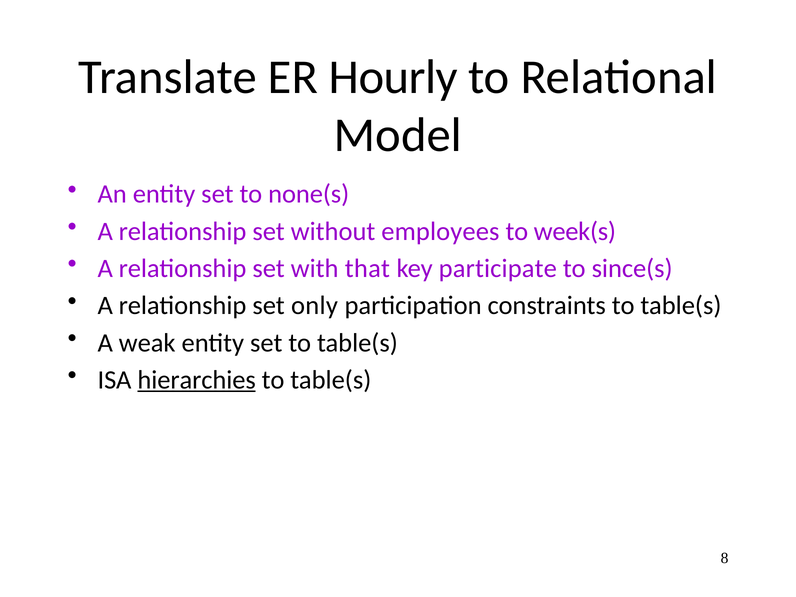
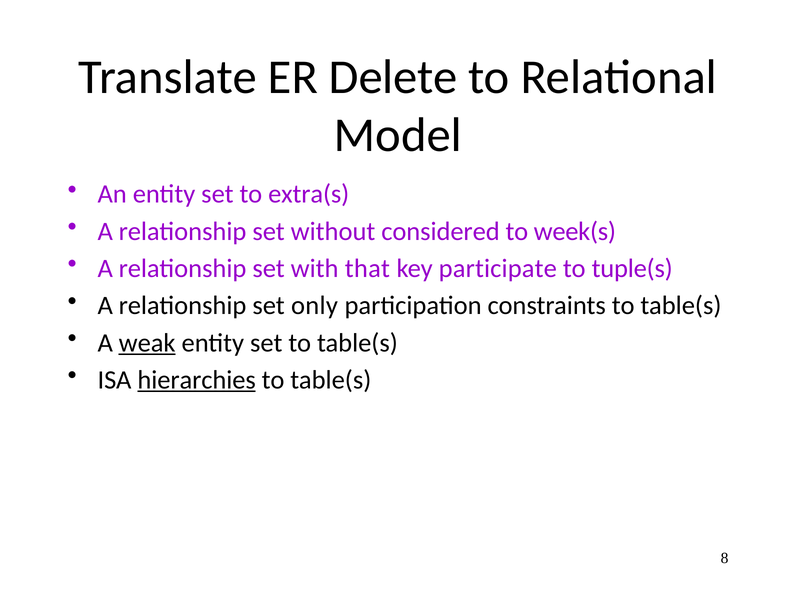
Hourly: Hourly -> Delete (393, 77)
none(s: none(s -> extra(s (309, 194)
employees: employees -> considered (441, 231)
since(s: since(s -> tuple(s (632, 268)
weak underline: none -> present (147, 343)
